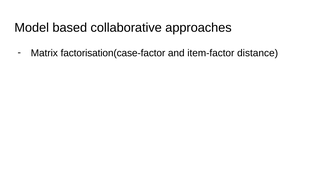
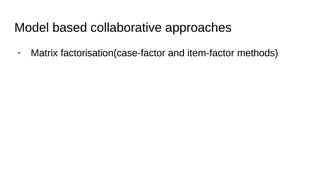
distance: distance -> methods (258, 53)
